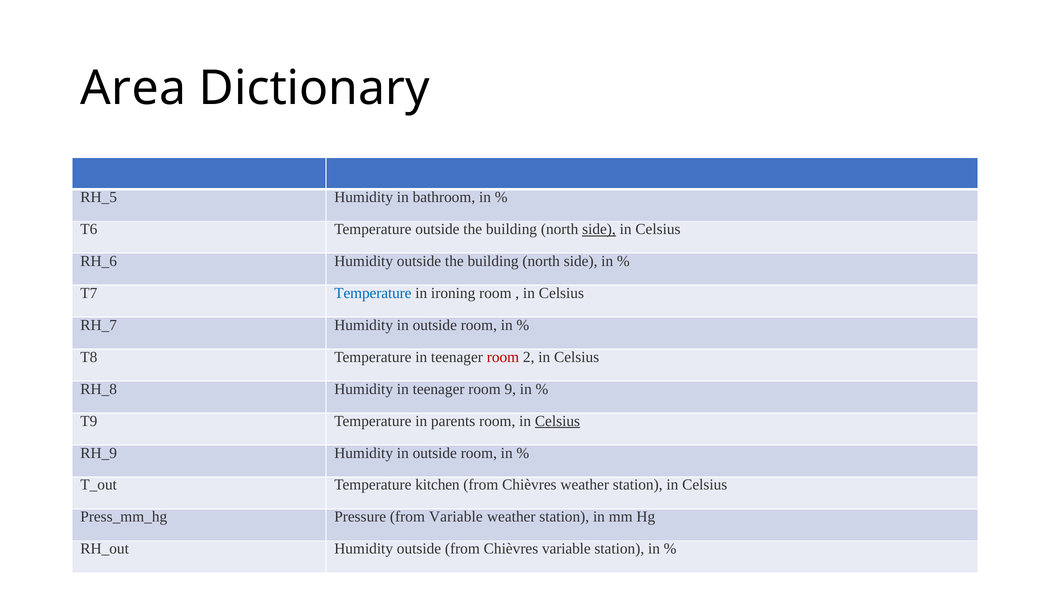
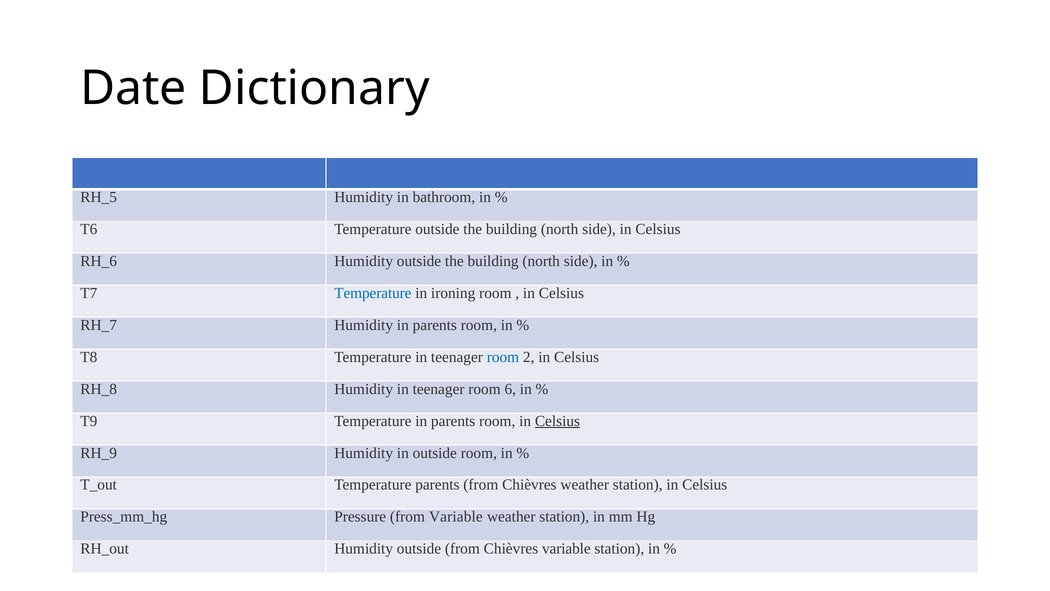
Area: Area -> Date (133, 88)
side underline: present -> none (599, 229)
outside: outside -> parents (435, 325)
room colour: red -> blue (503, 357)
9: 9 -> 6 (510, 389)
Temperature kitchen: kitchen -> parents (437, 485)
